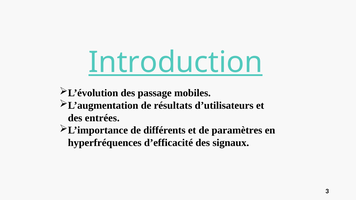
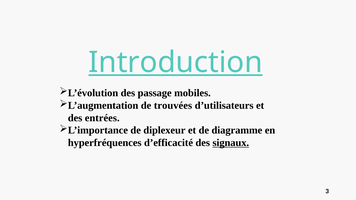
résultats: résultats -> trouvées (173, 106)
différents: différents -> diplexeur (164, 130)
paramètres: paramètres -> diagramme (237, 130)
signaux underline: none -> present (231, 143)
